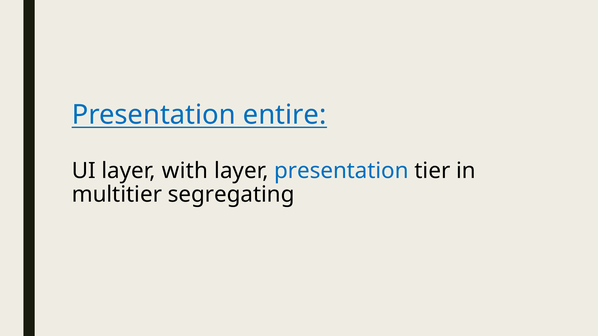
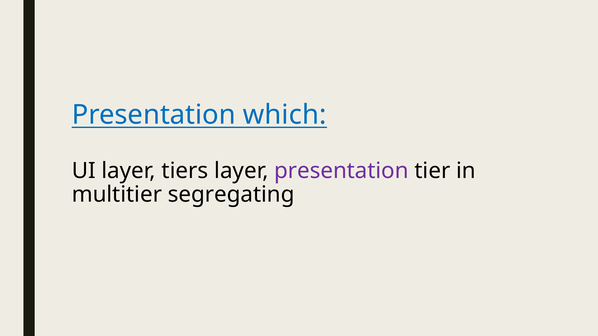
entire: entire -> which (285, 115)
with: with -> tiers (185, 171)
presentation colour: blue -> purple (341, 171)
